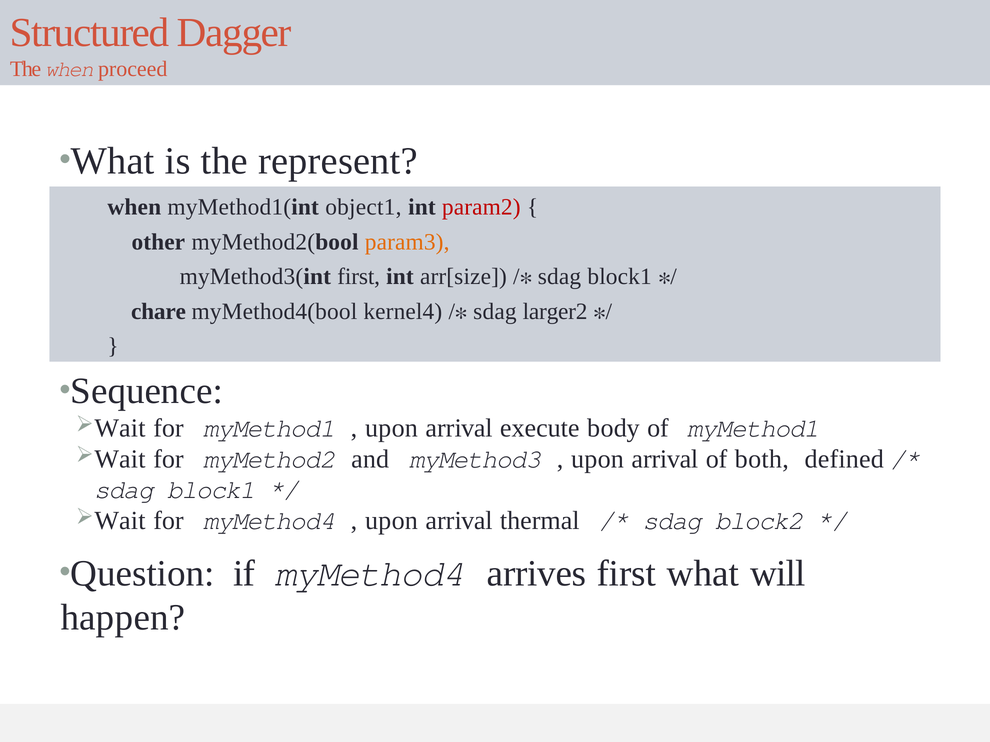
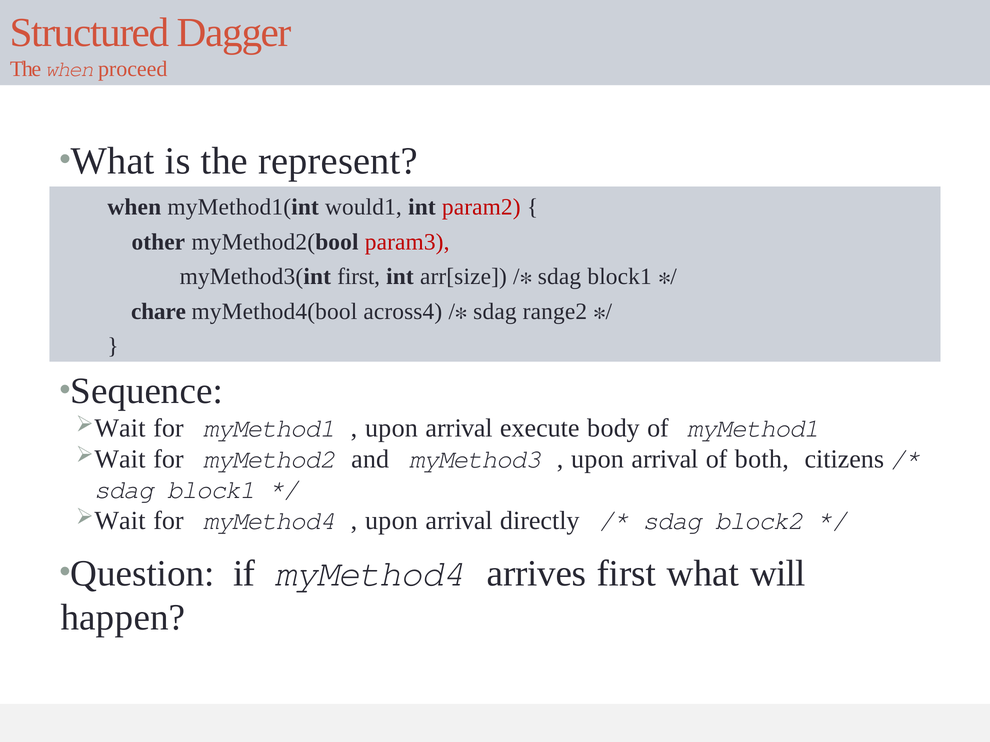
object1: object1 -> would1 (363, 207)
param3 colour: orange -> red (407, 242)
kernel4: kernel4 -> across4 (403, 312)
larger2: larger2 -> range2 (555, 312)
defined: defined -> citizens (844, 459)
thermal: thermal -> directly (540, 521)
